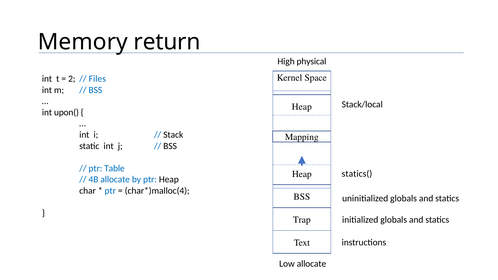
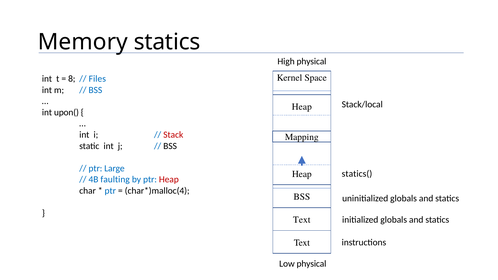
Memory return: return -> statics (167, 42)
2: 2 -> 8 (72, 79)
Stack colour: black -> red (173, 135)
Table: Table -> Large (114, 168)
4B allocate: allocate -> faulting (115, 180)
Heap colour: black -> red (169, 180)
Trap: Trap -> Text (302, 220)
Low allocate: allocate -> physical (311, 264)
